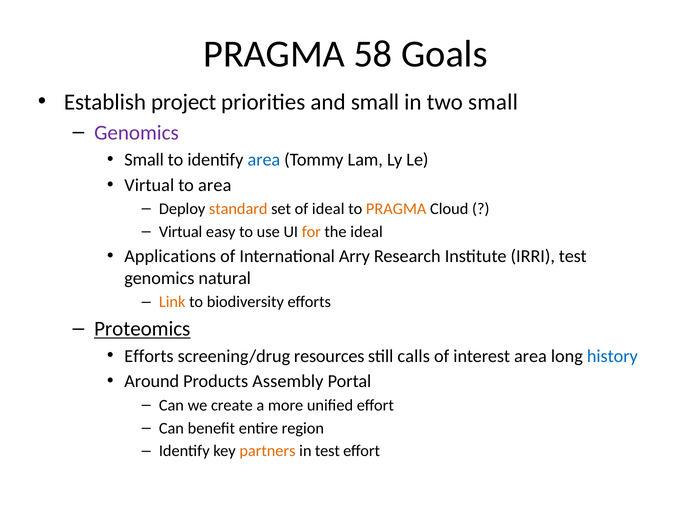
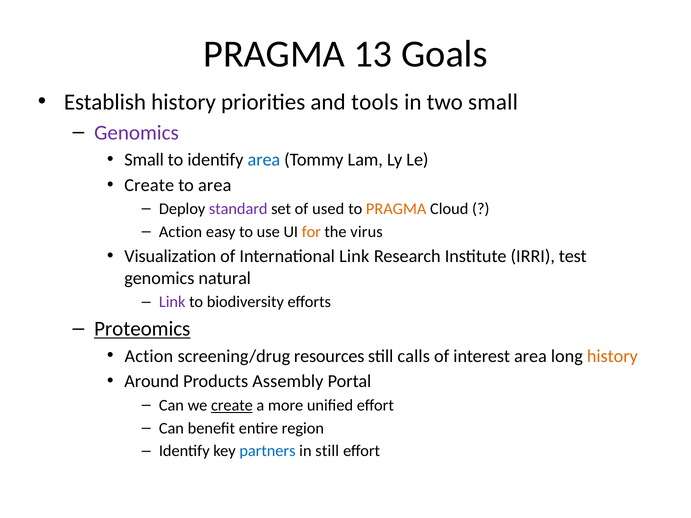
58: 58 -> 13 (373, 54)
Establish project: project -> history (184, 102)
and small: small -> tools (375, 102)
Virtual: Virtual -> Create (149, 185)
standard colour: orange -> purple (238, 209)
of ideal: ideal -> used (328, 209)
Virtual: Virtual -> Action (181, 232)
the ideal: ideal -> virus (367, 232)
Applications: Applications -> Visualization (170, 256)
International Arry: Arry -> Link (354, 256)
Link colour: orange -> purple (172, 302)
Efforts: Efforts -> Action (149, 356)
history colour: blue -> orange (612, 356)
create underline: none -> present (232, 406)
partners colour: orange -> blue (267, 451)
in test: test -> still (327, 451)
